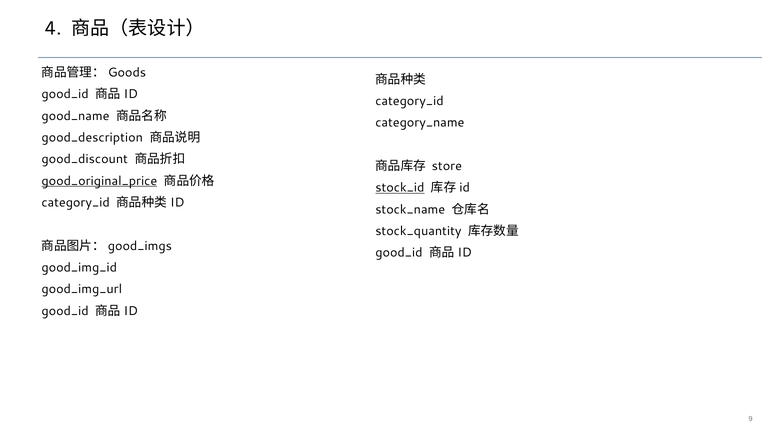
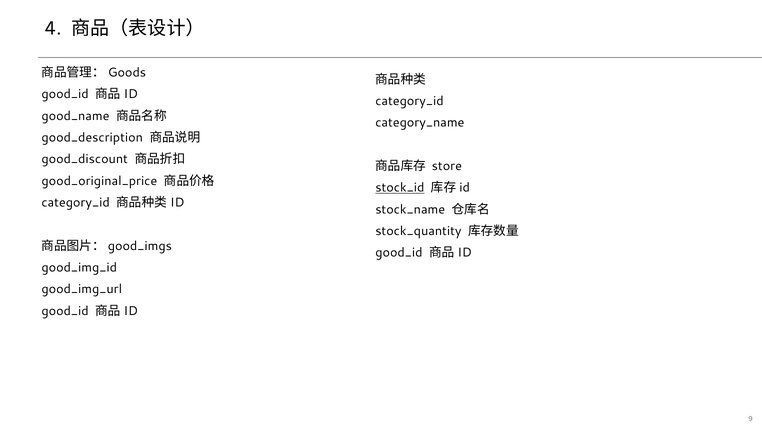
good_original_price underline: present -> none (99, 181)
